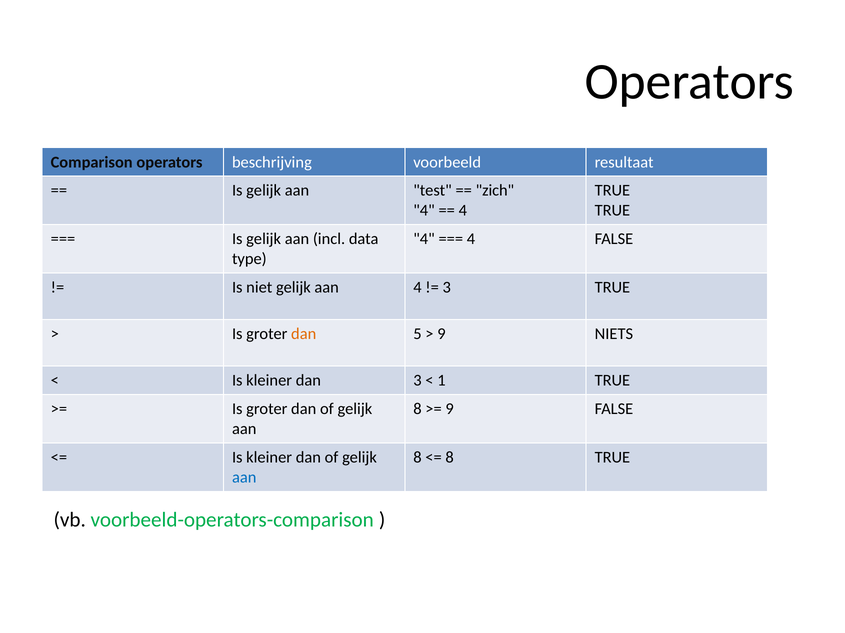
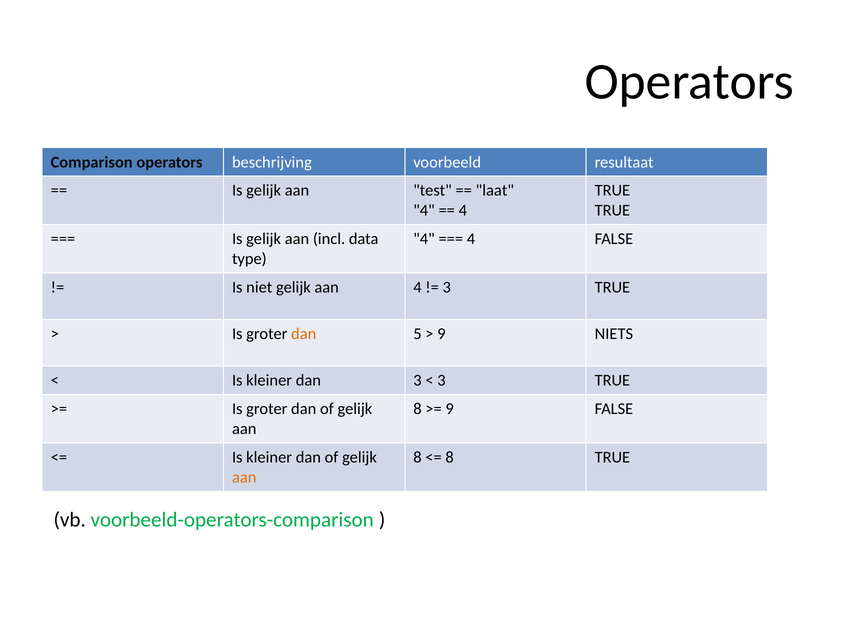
zich: zich -> laat (495, 191)
1: 1 -> 3 (441, 381)
aan colour: blue -> orange (244, 478)
